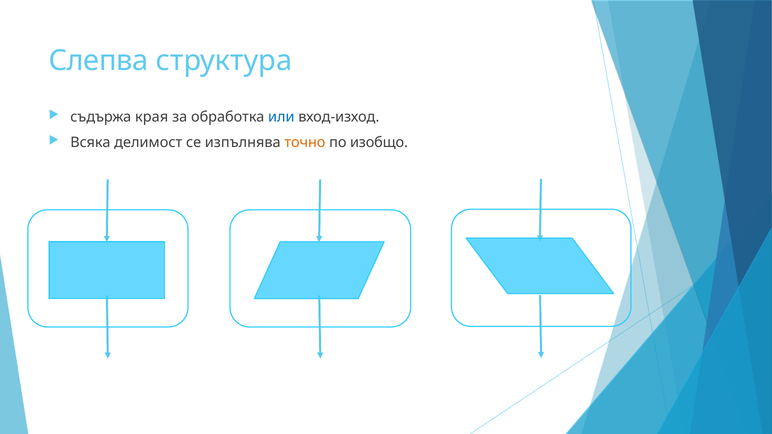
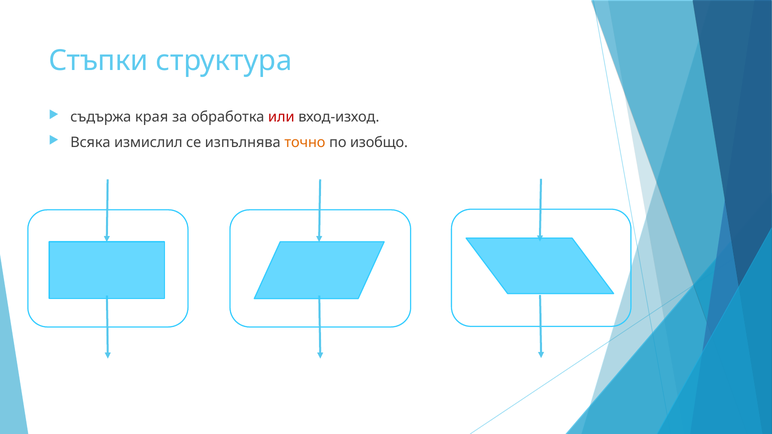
Слепва: Слепва -> Стъпки (99, 61)
или colour: blue -> red (281, 117)
делимост: делимост -> измислил (148, 143)
